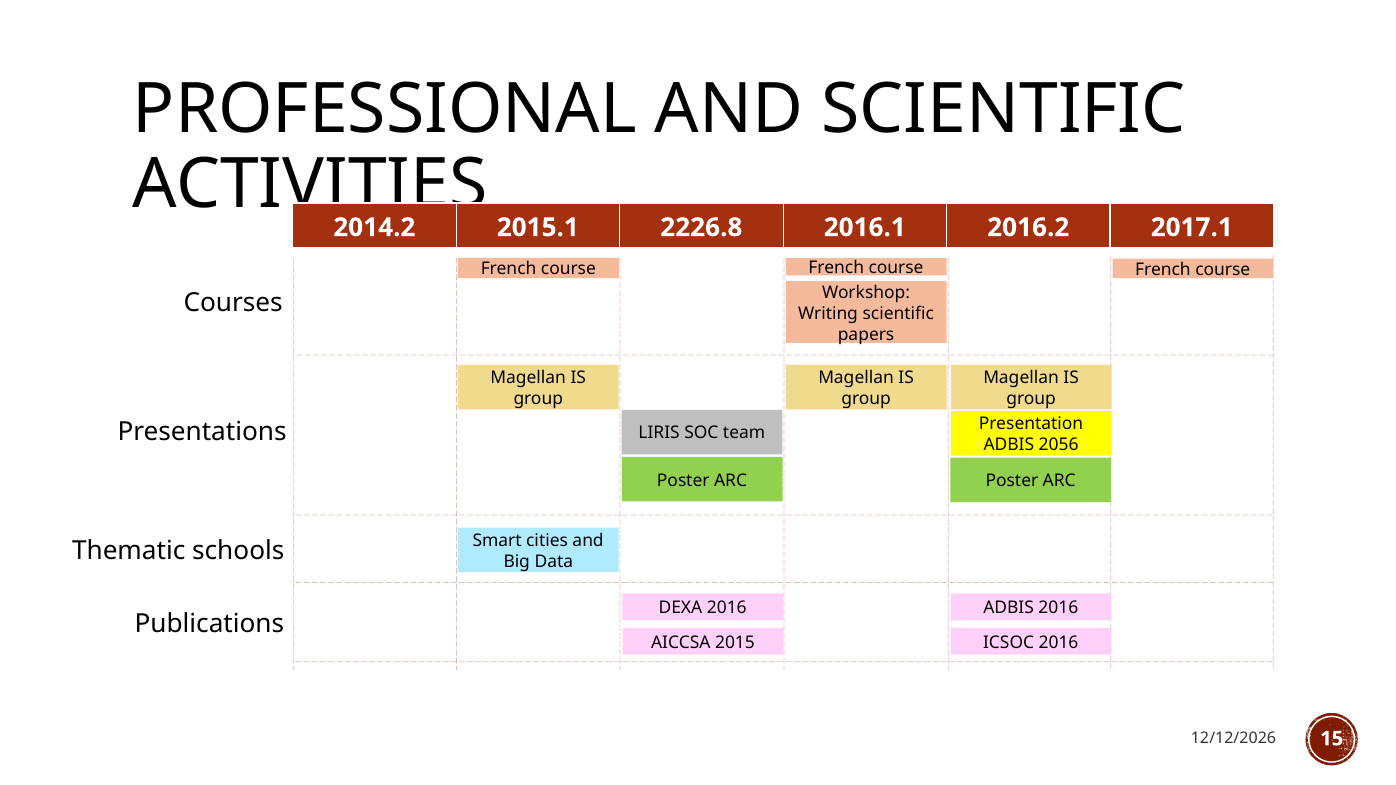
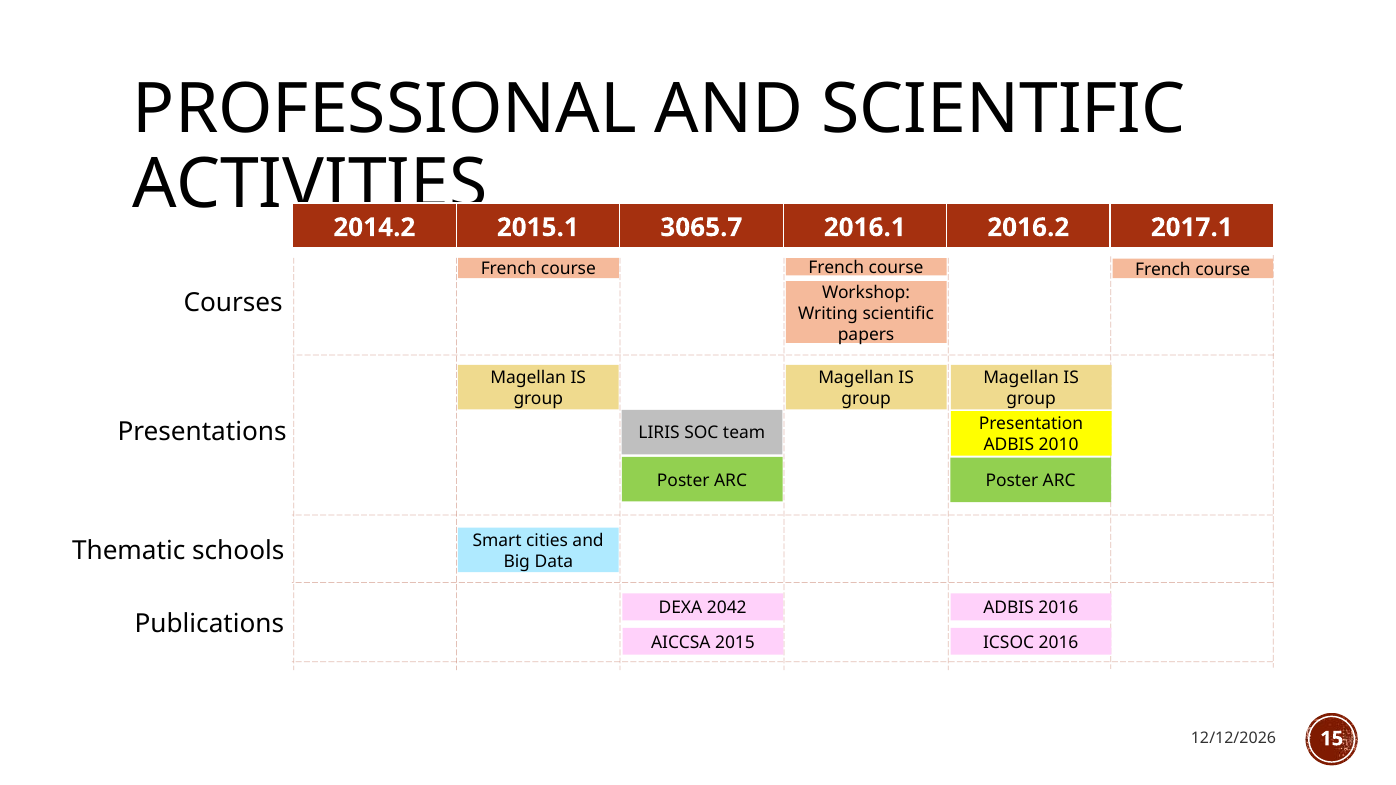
2226.8: 2226.8 -> 3065.7 (701, 228)
2056: 2056 -> 2010 (1059, 445)
DEXA 2016: 2016 -> 2042 (727, 608)
